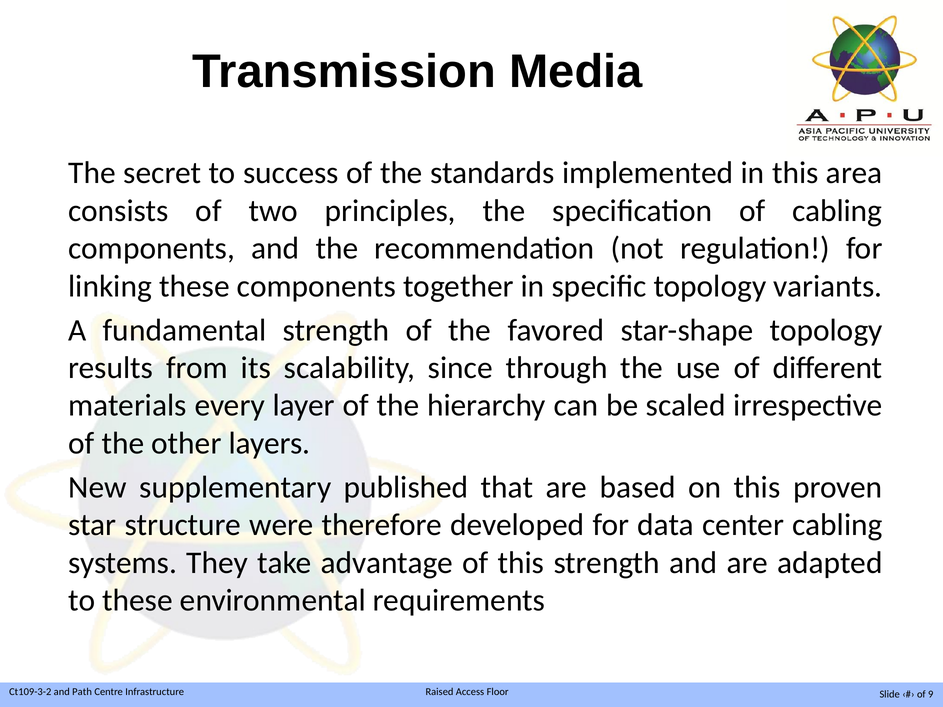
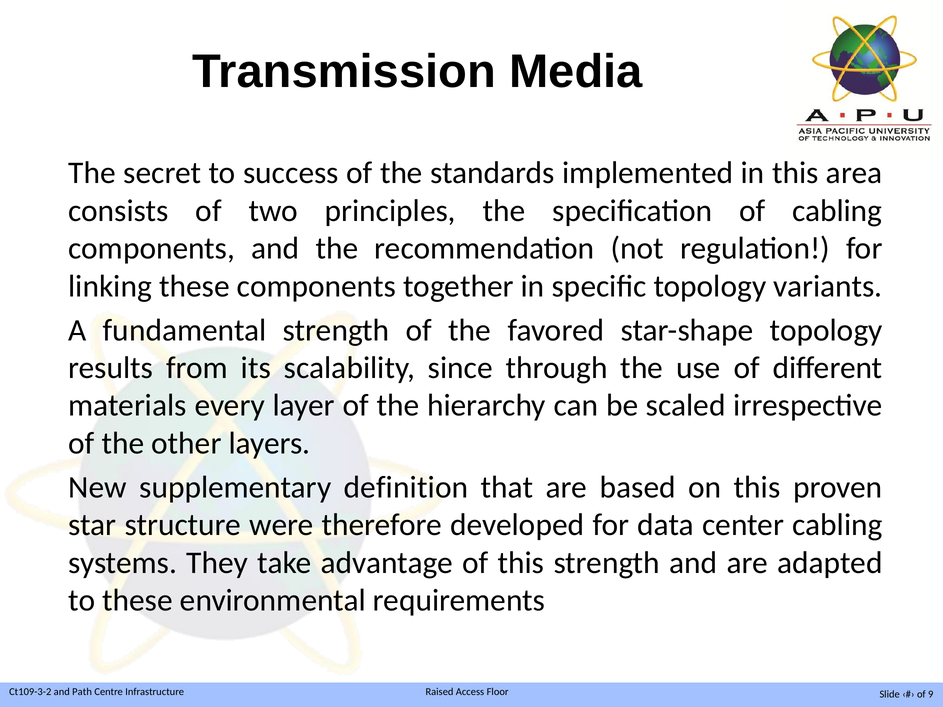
published: published -> definition (406, 487)
